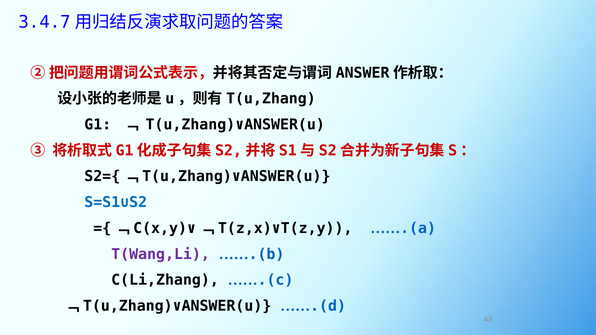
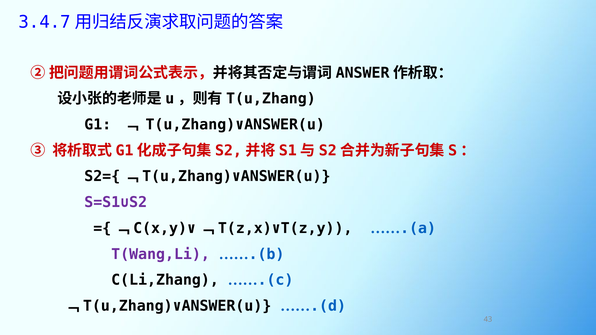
S=S1∪S2 colour: blue -> purple (116, 202)
